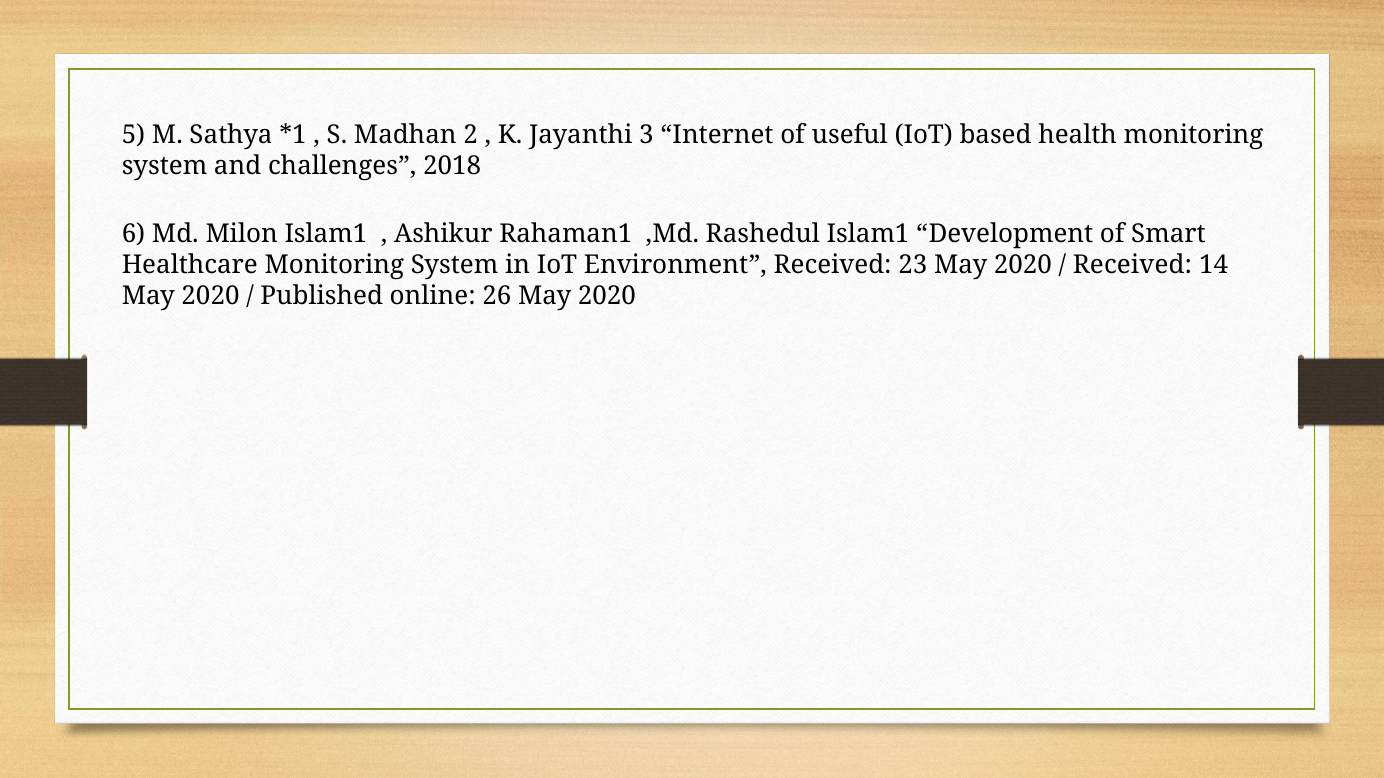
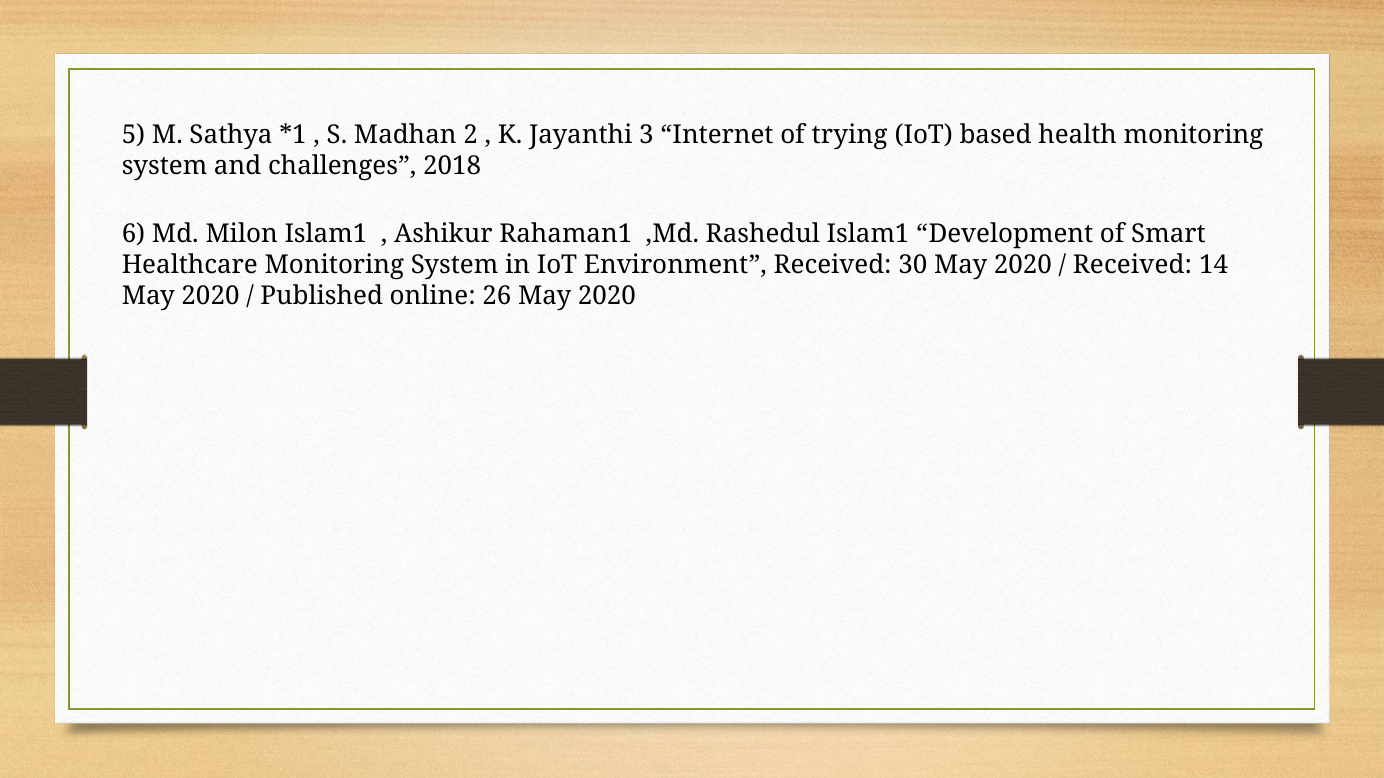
useful: useful -> trying (850, 135)
23: 23 -> 30 (913, 265)
